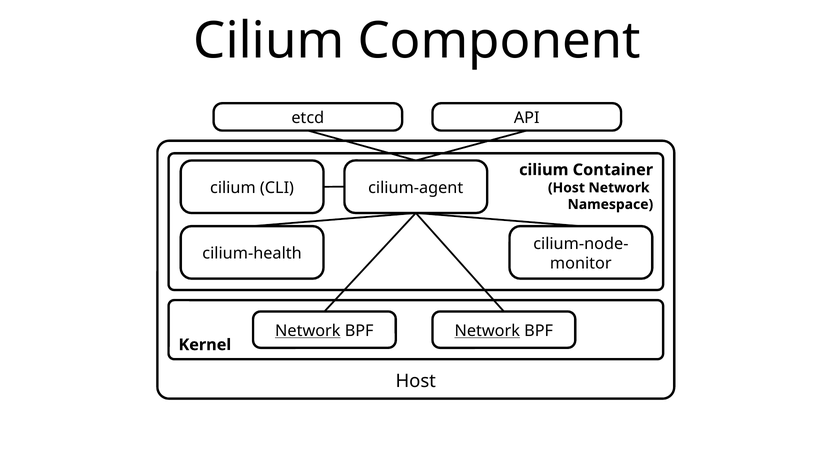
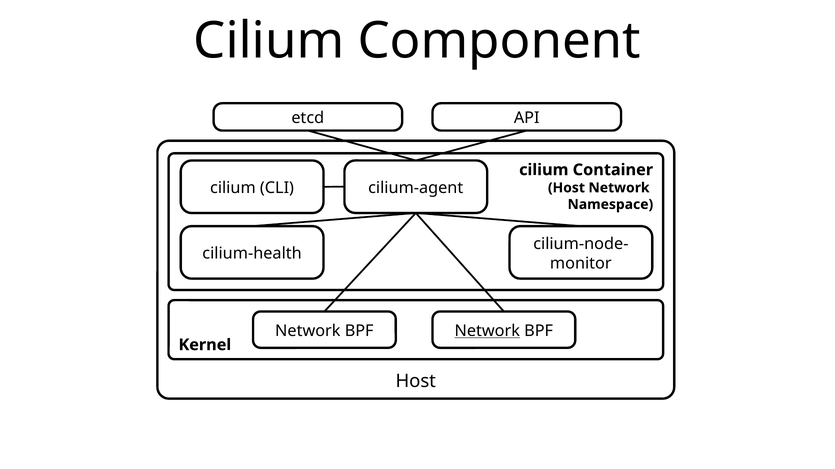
Network underline: present -> none (308, 331)
